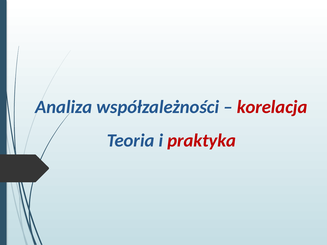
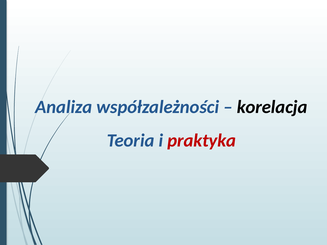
korelacja colour: red -> black (272, 107)
